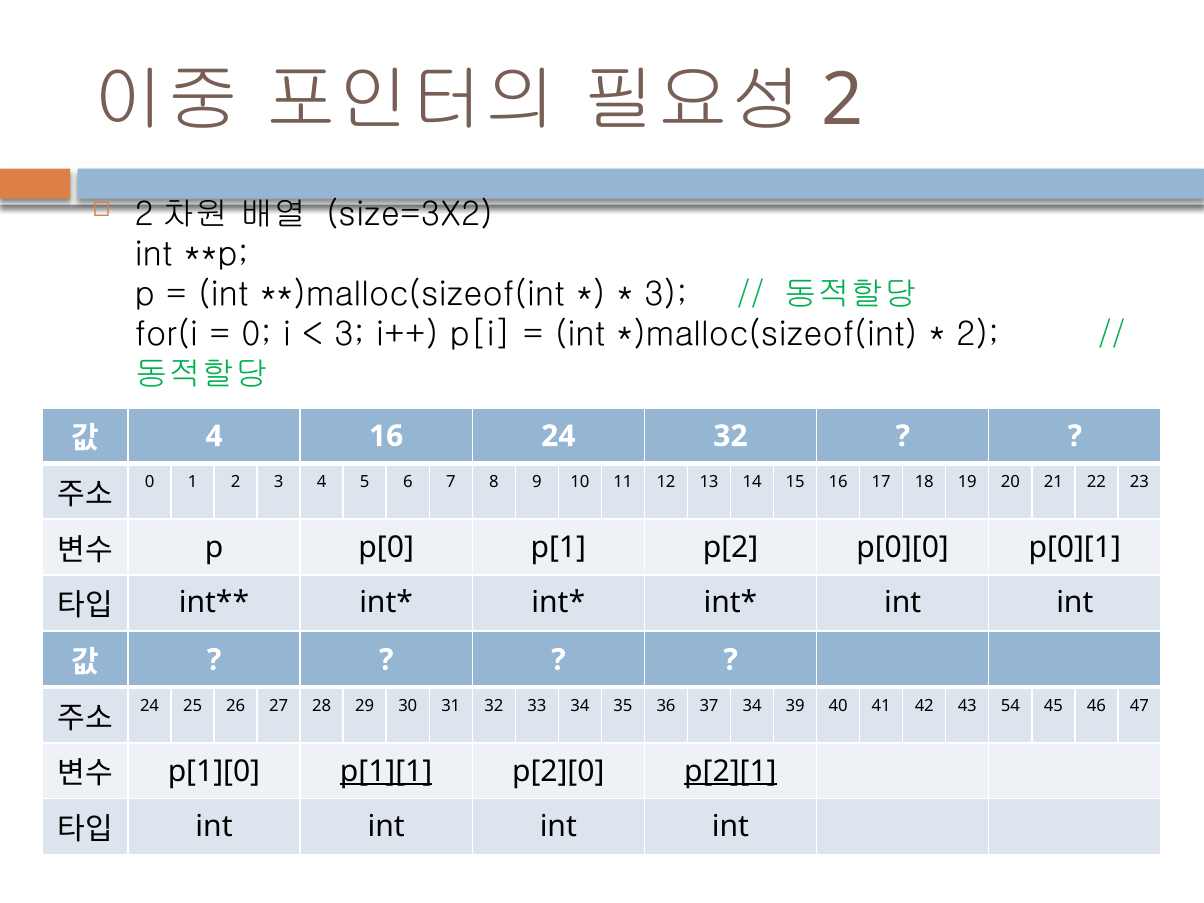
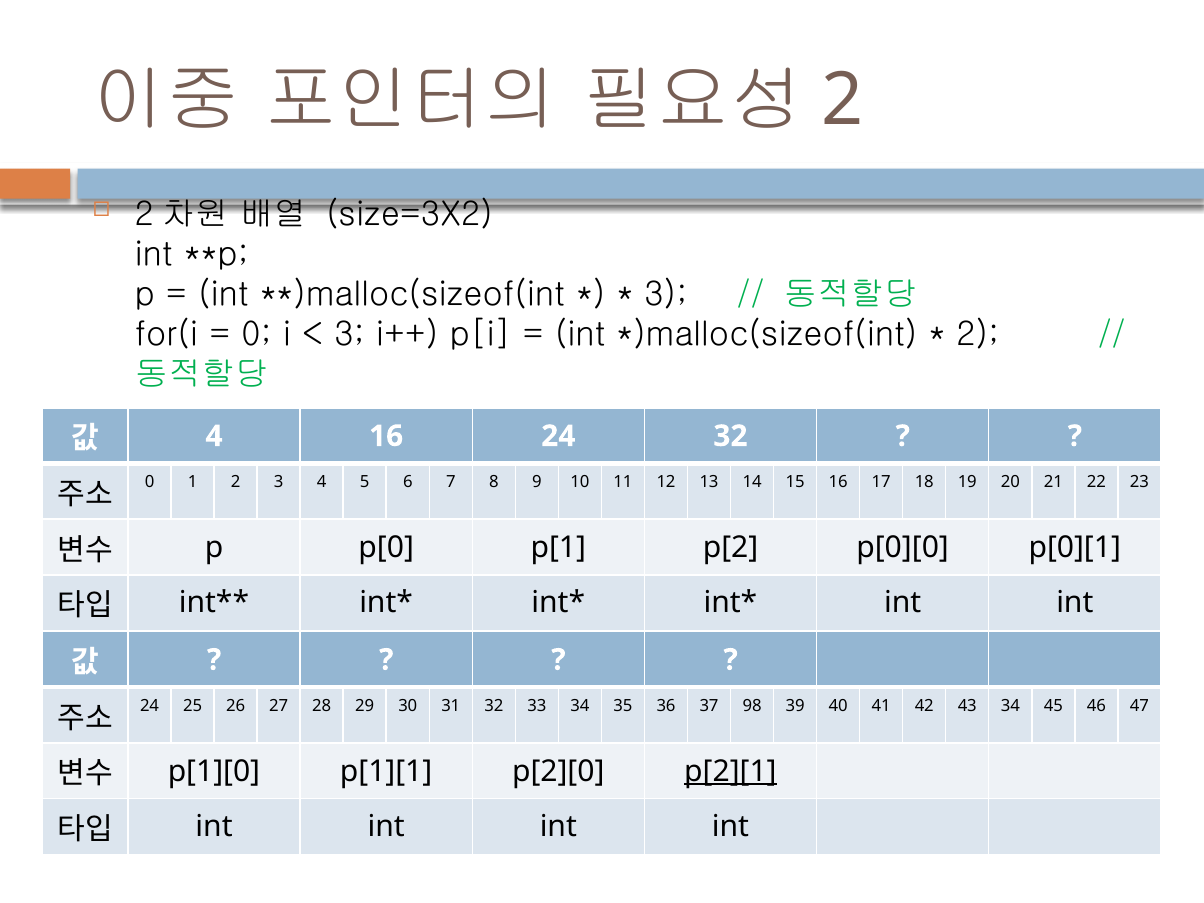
37 34: 34 -> 98 (752, 706)
43 54: 54 -> 34 (1010, 706)
p[1][1 underline: present -> none (386, 771)
